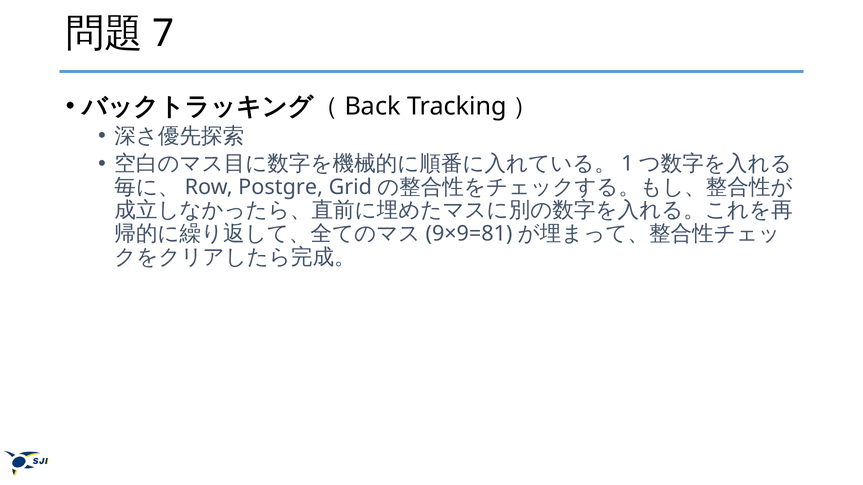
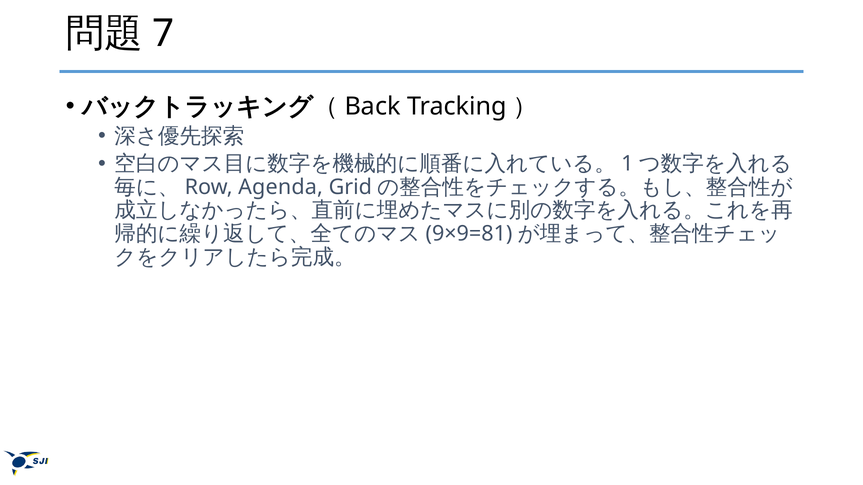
Postgre: Postgre -> Agenda (281, 187)
